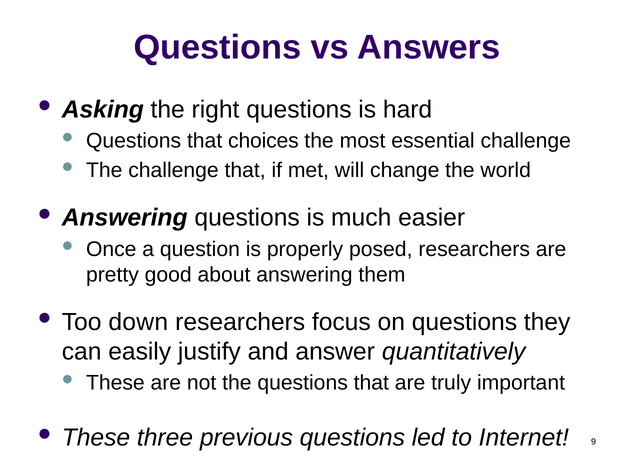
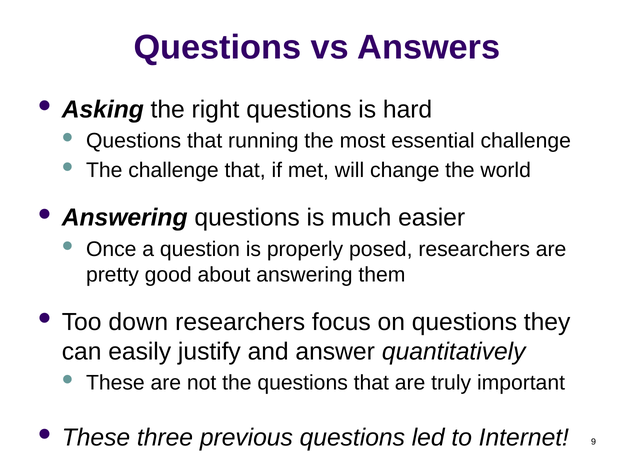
choices: choices -> running (263, 141)
